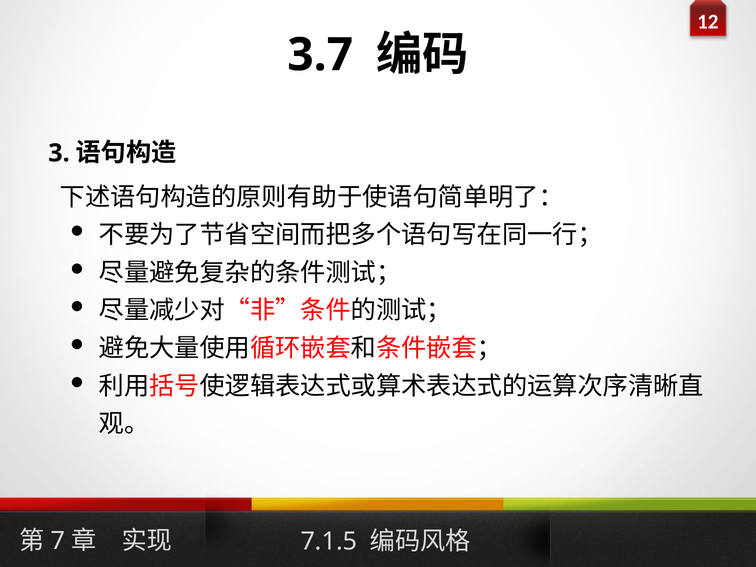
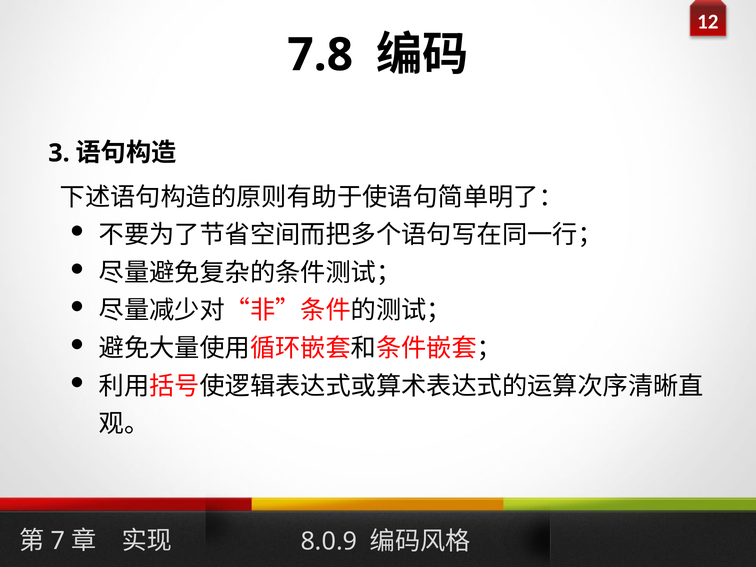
3.7: 3.7 -> 7.8 (320, 55)
7.1.5: 7.1.5 -> 8.0.9 (329, 542)
